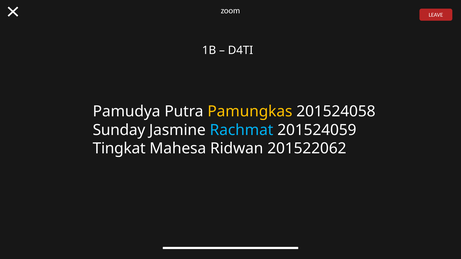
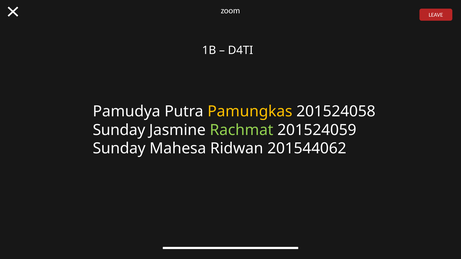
Rachmat colour: light blue -> light green (242, 130)
Tingkat: Tingkat -> Sunday (119, 149)
201522062: 201522062 -> 201544062 (307, 149)
